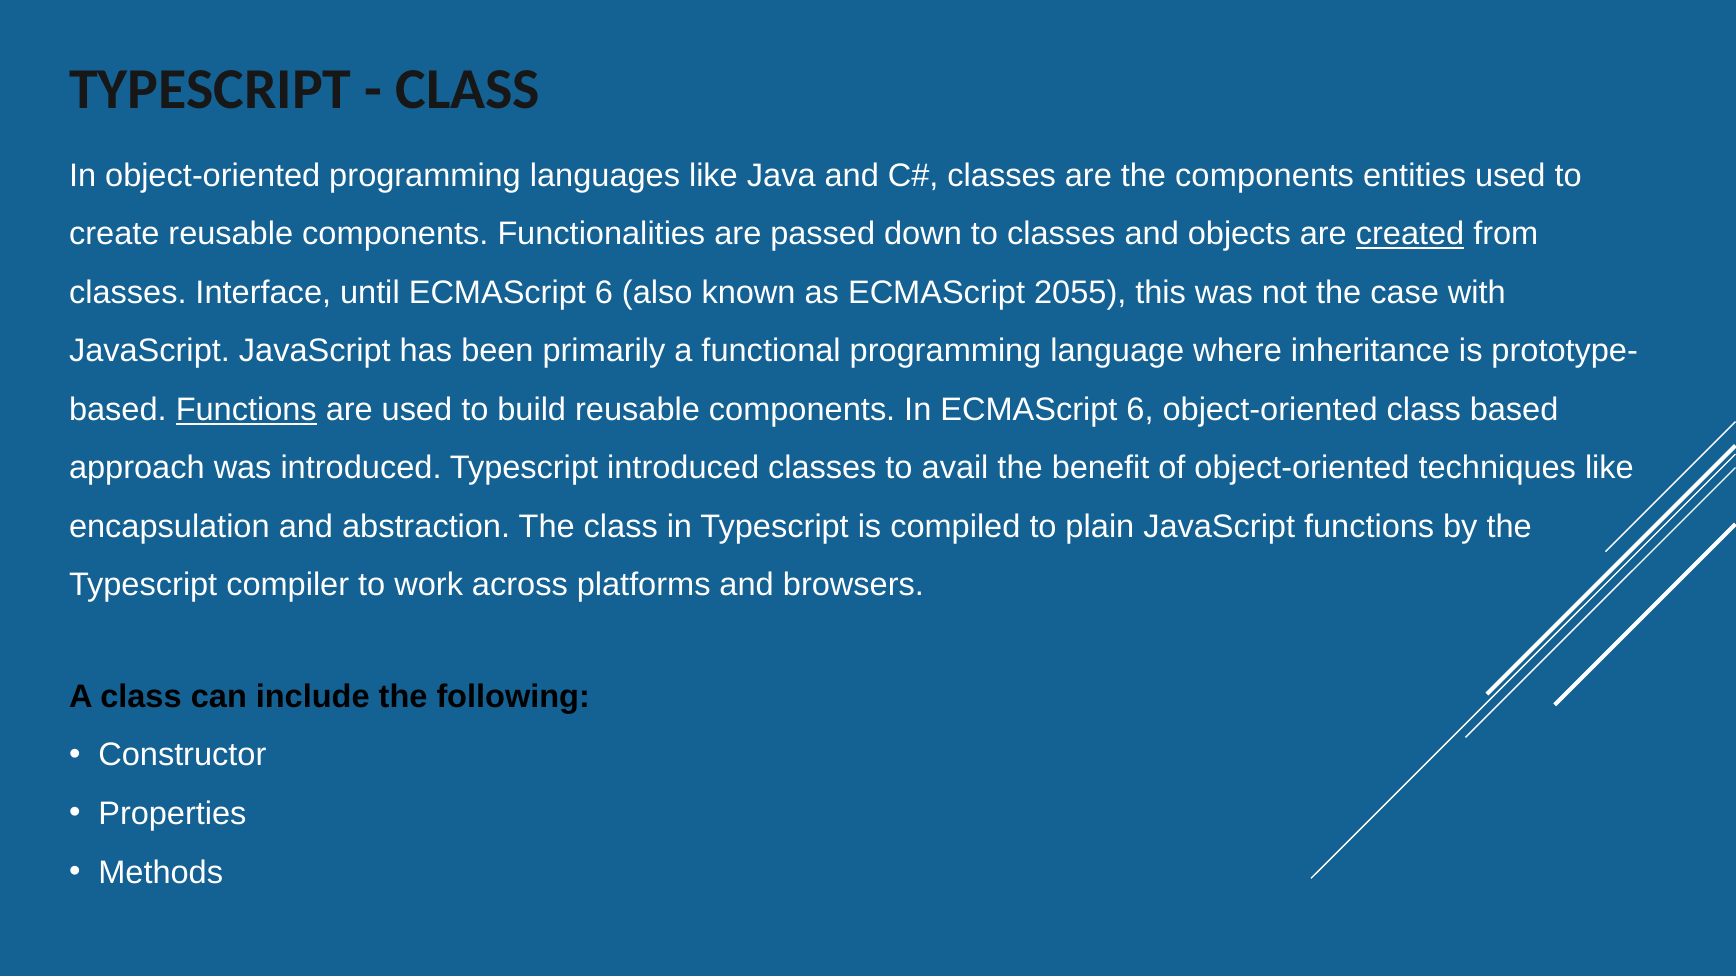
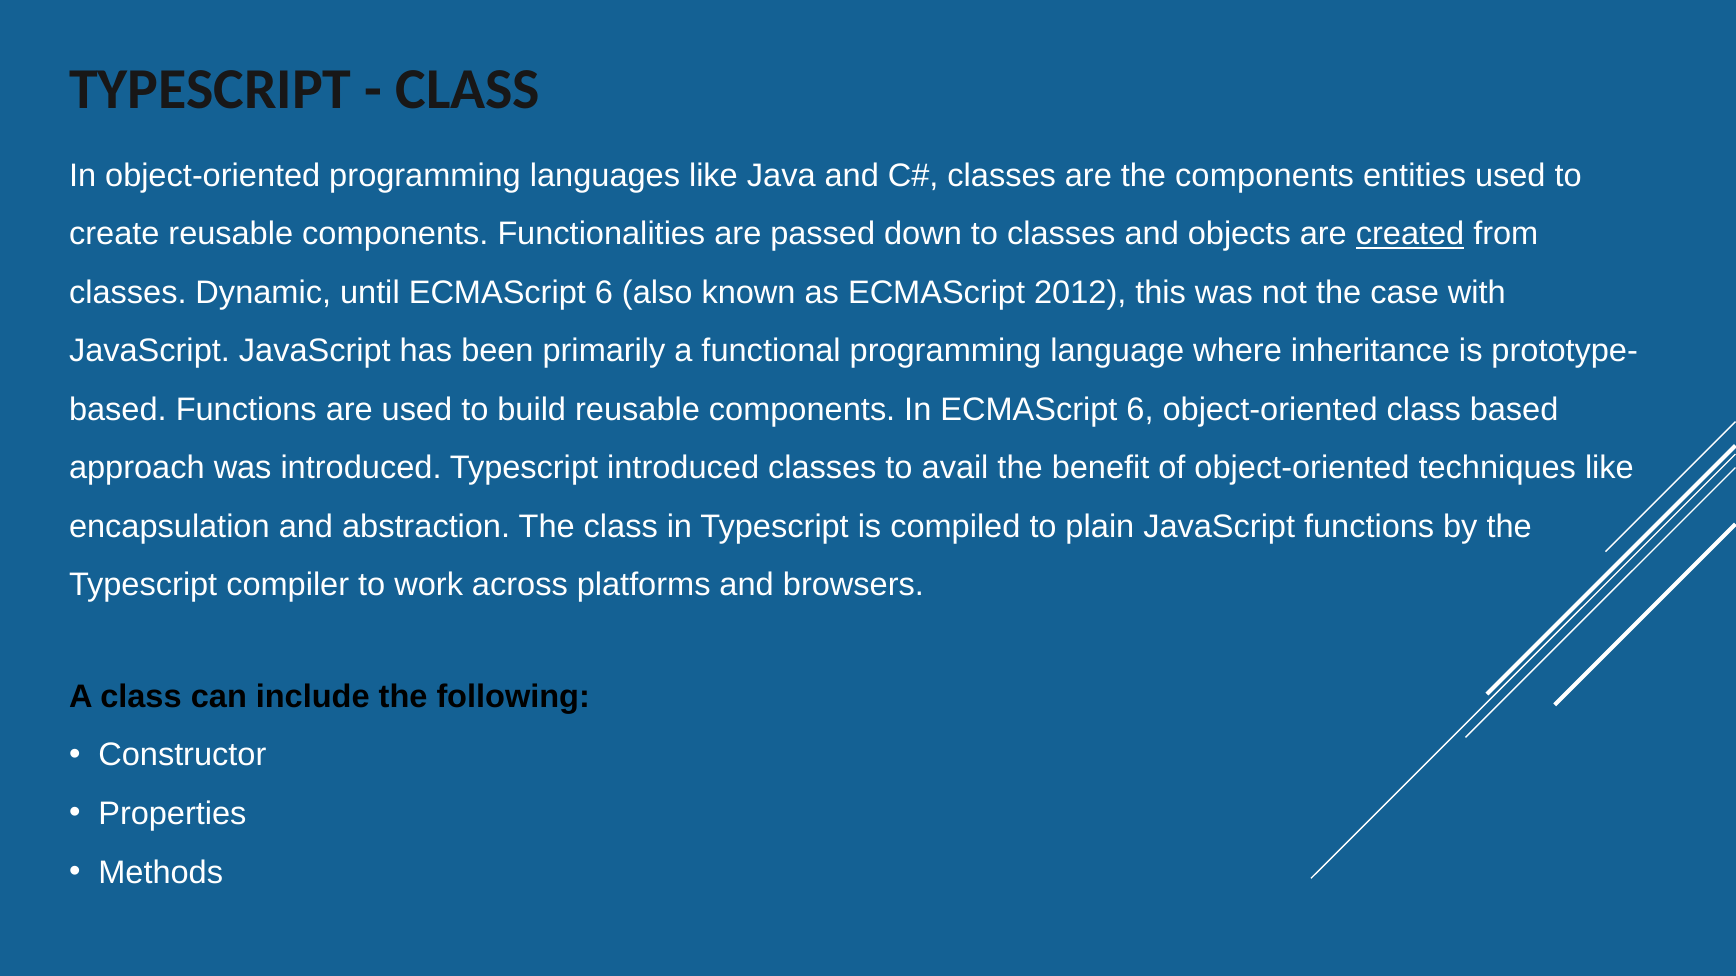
Interface: Interface -> Dynamic (263, 293)
2055: 2055 -> 2012 (1080, 293)
Functions underline: present -> none (246, 410)
